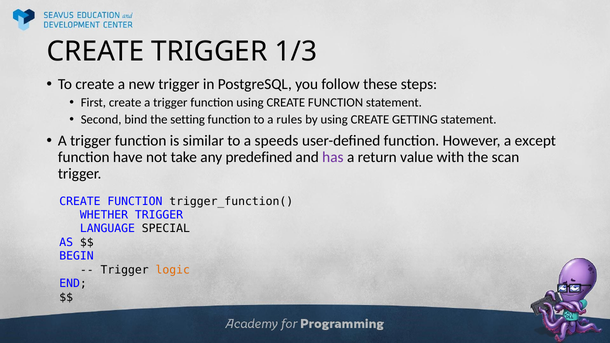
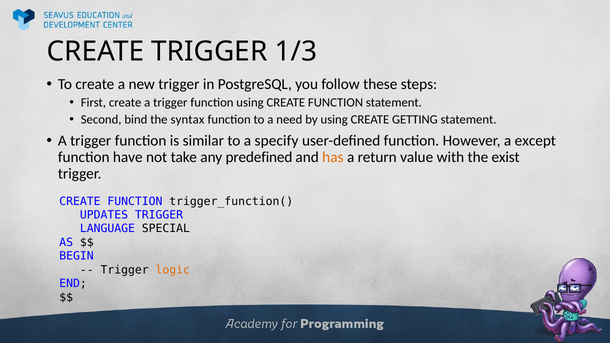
setting: setting -> syntax (187, 119)
rules: rules -> need (289, 119)
speeds: speeds -> specify (276, 141)
has colour: purple -> orange (333, 157)
scan: scan -> exist (506, 157)
WHETHER: WHETHER -> UPDATES (104, 215)
